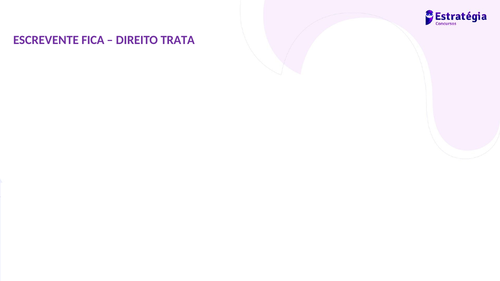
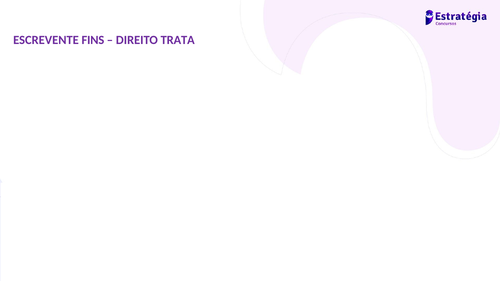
FICA: FICA -> FINS (93, 40)
